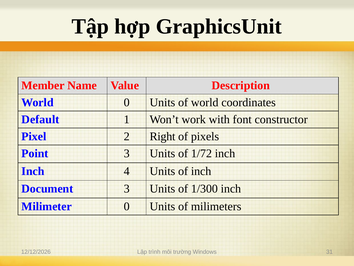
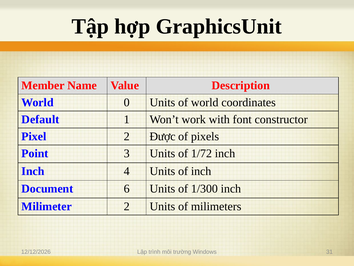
Right: Right -> Được (163, 136)
Document 3: 3 -> 6 (127, 188)
Milimeter 0: 0 -> 2 (127, 206)
